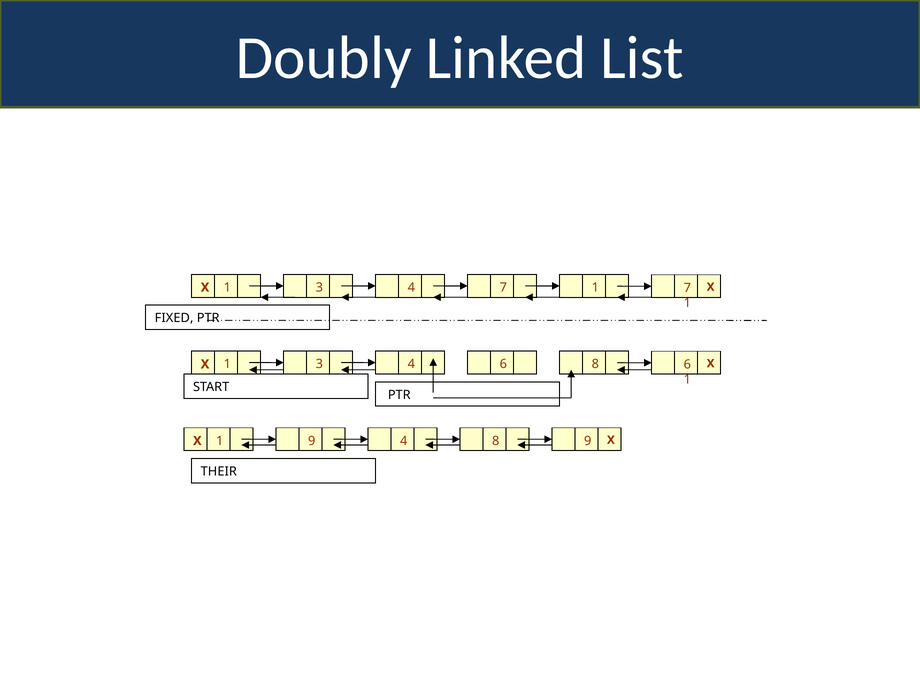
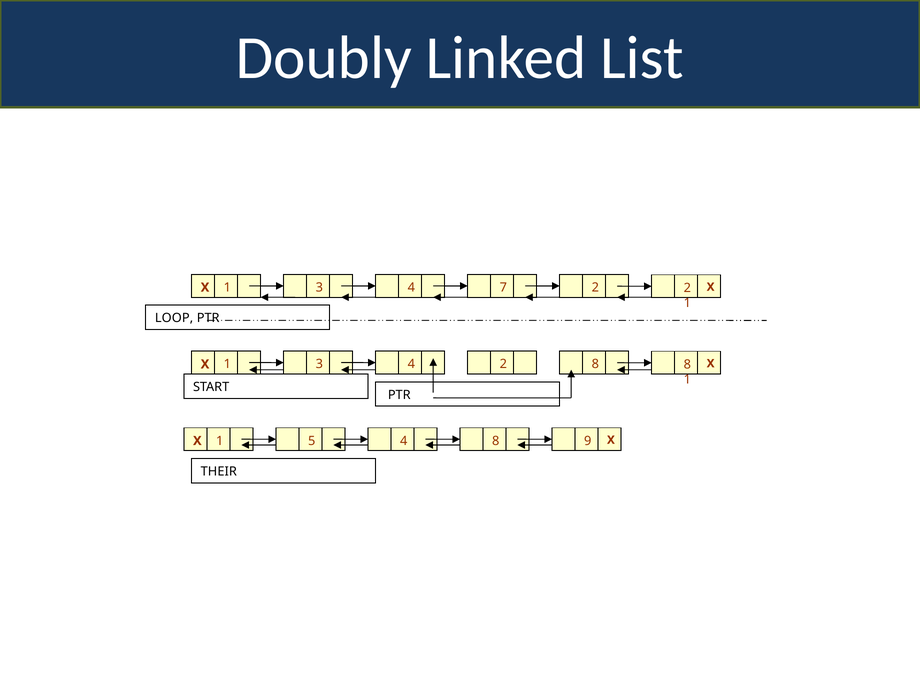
4 7 1: 1 -> 2 (595, 288)
X 7: 7 -> 2 (687, 288)
FIXED: FIXED -> LOOP (174, 318)
4 6: 6 -> 2 (503, 364)
X 6: 6 -> 8 (687, 364)
1 9: 9 -> 5 (312, 441)
